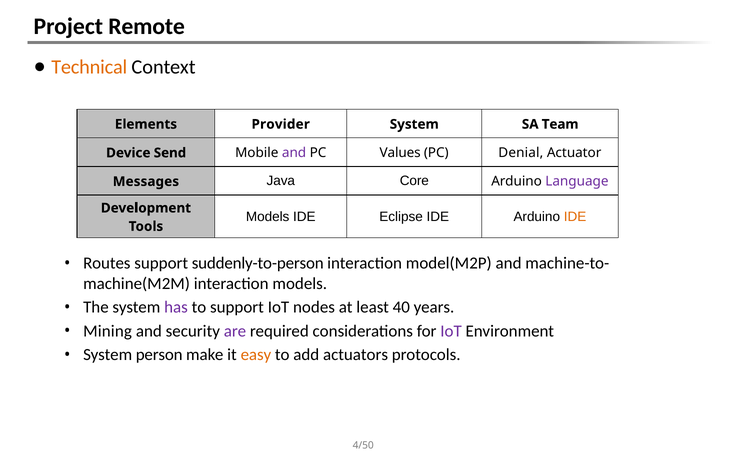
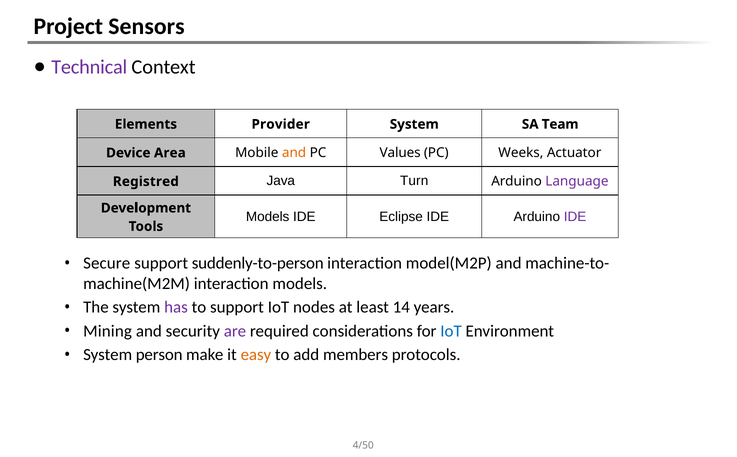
Remote: Remote -> Sensors (146, 26)
Technical colour: orange -> purple (89, 67)
Send: Send -> Area (170, 153)
and colour: purple -> orange (294, 153)
Denial: Denial -> Weeks (521, 153)
Messages: Messages -> Registred (146, 182)
Core: Core -> Turn (414, 181)
IDE colour: orange -> purple (575, 217)
Routes: Routes -> Secure (107, 264)
40: 40 -> 14 (401, 308)
IoT colour: purple -> blue (451, 331)
actuators: actuators -> members (356, 355)
